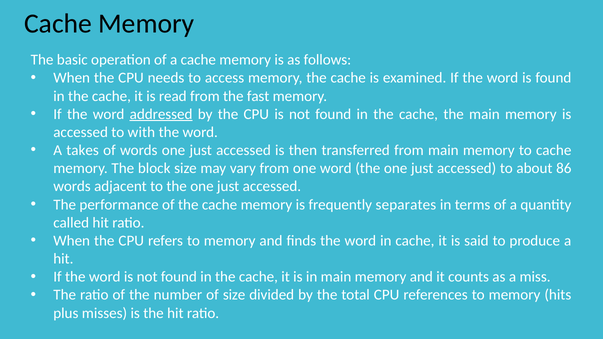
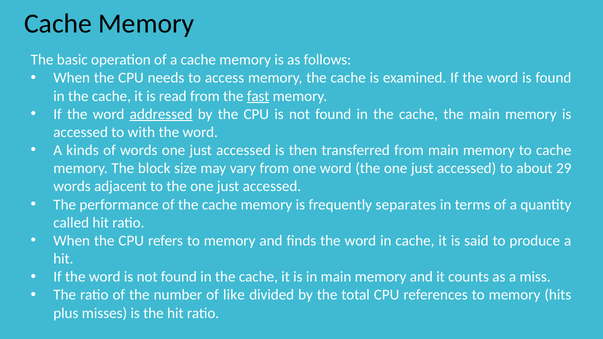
fast underline: none -> present (258, 96)
takes: takes -> kinds (83, 150)
86: 86 -> 29 (564, 169)
of size: size -> like (234, 295)
